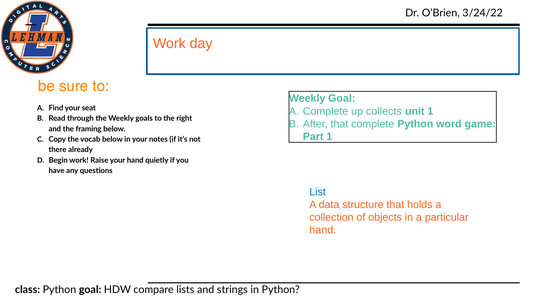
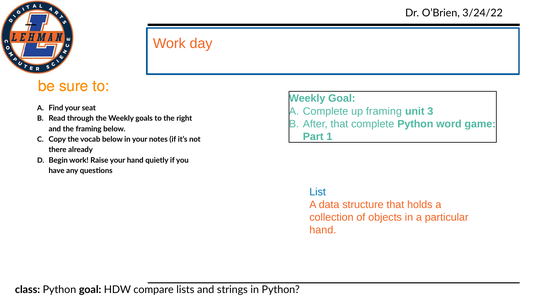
up collects: collects -> framing (384, 111)
unit 1: 1 -> 3 (430, 111)
